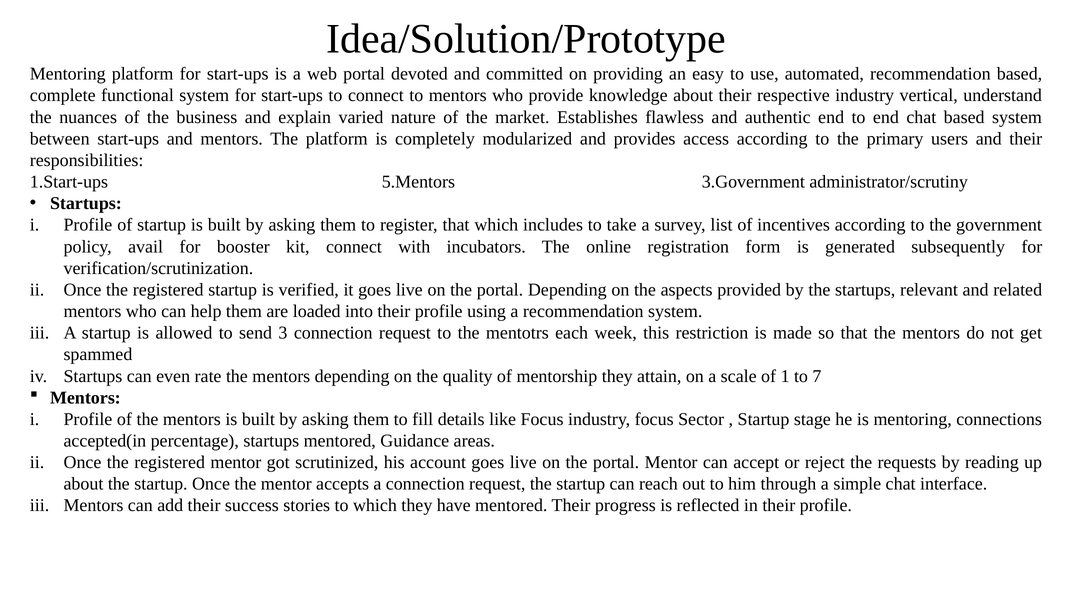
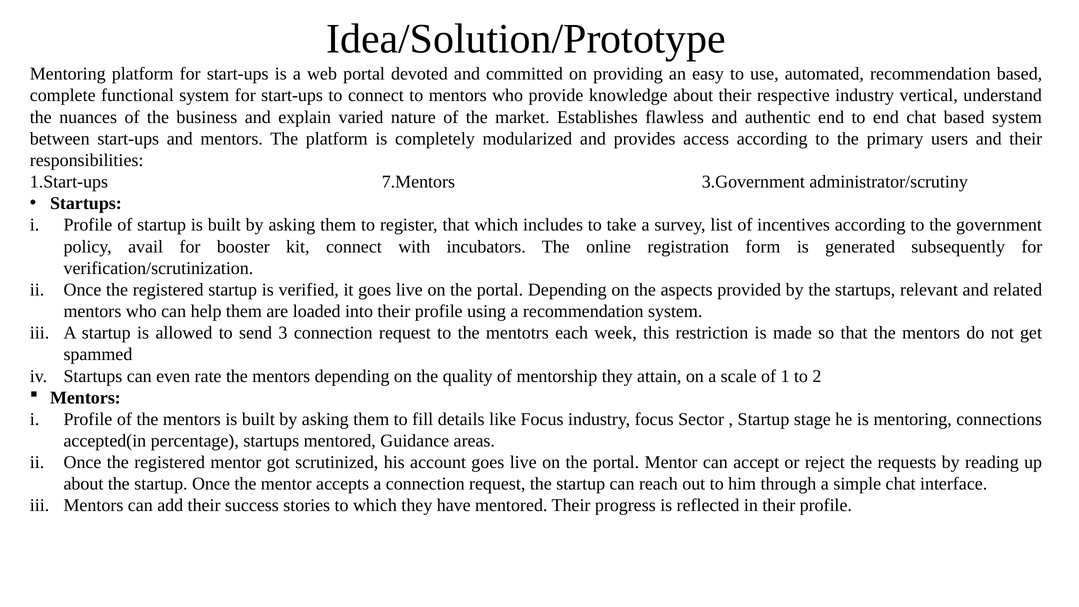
5.Mentors: 5.Mentors -> 7.Mentors (418, 182)
7: 7 -> 2 (817, 376)
